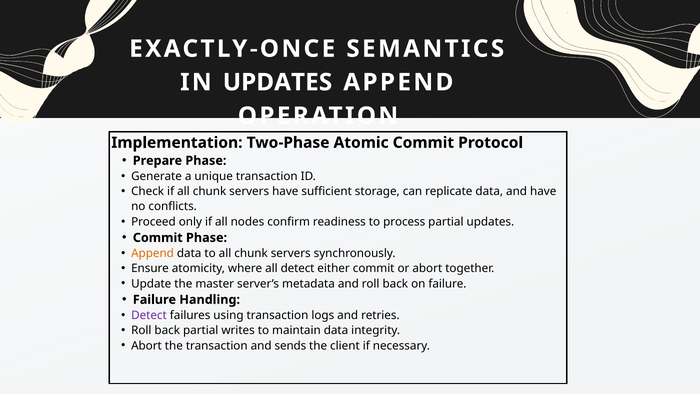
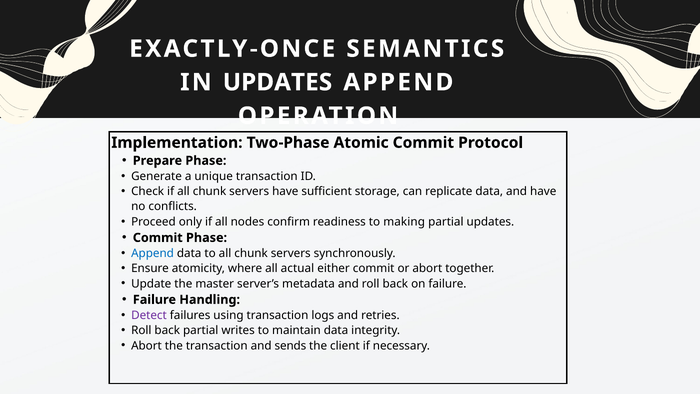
process: process -> making (404, 222)
Append colour: orange -> blue (153, 253)
all detect: detect -> actual (297, 268)
